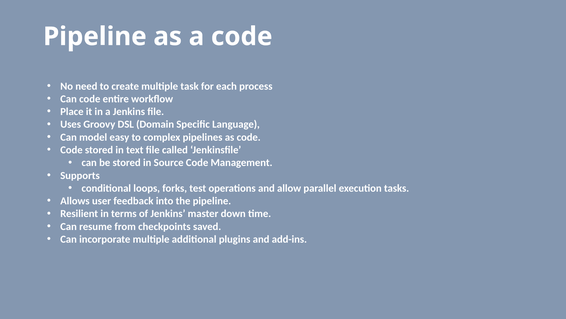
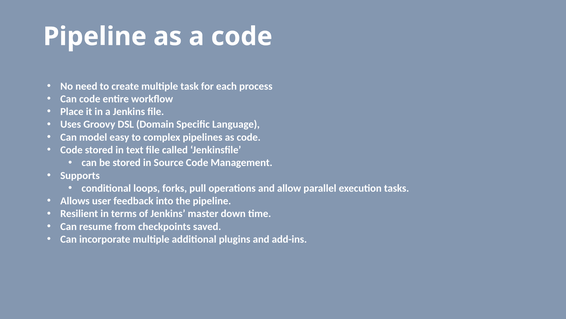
test: test -> pull (198, 188)
